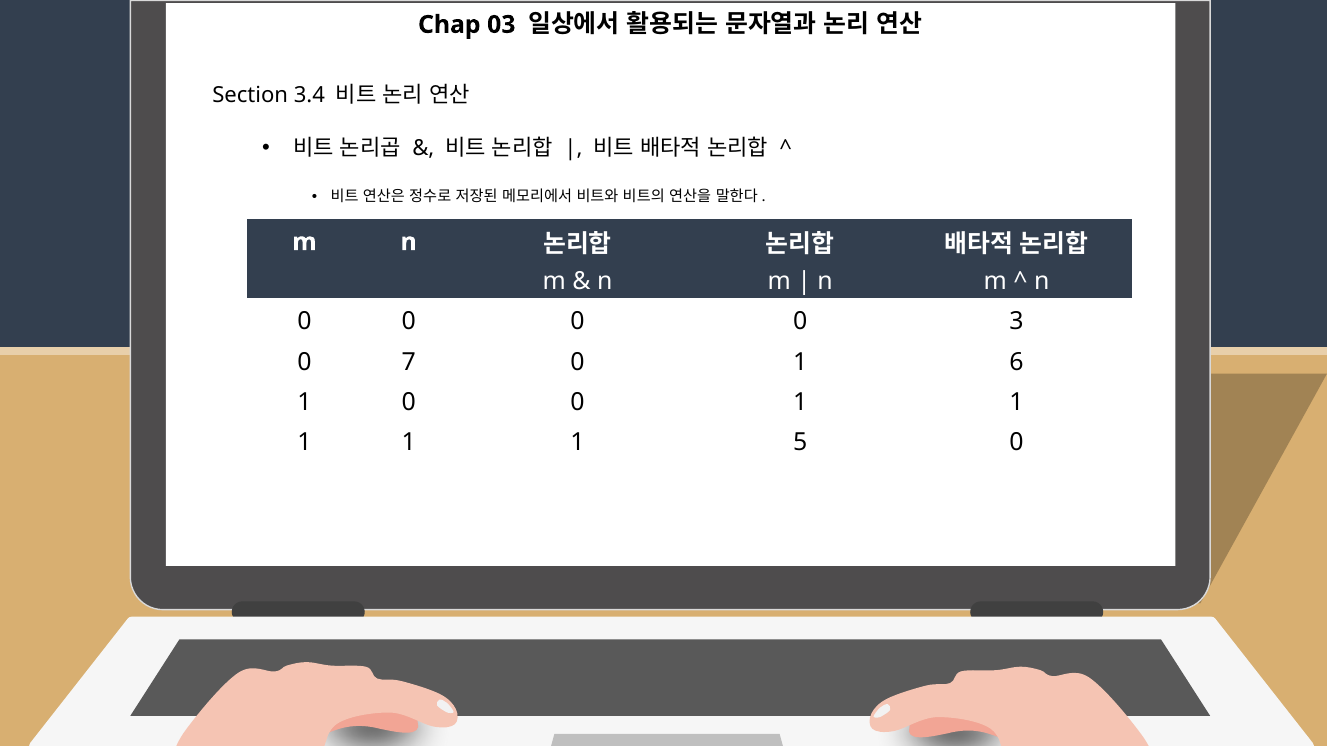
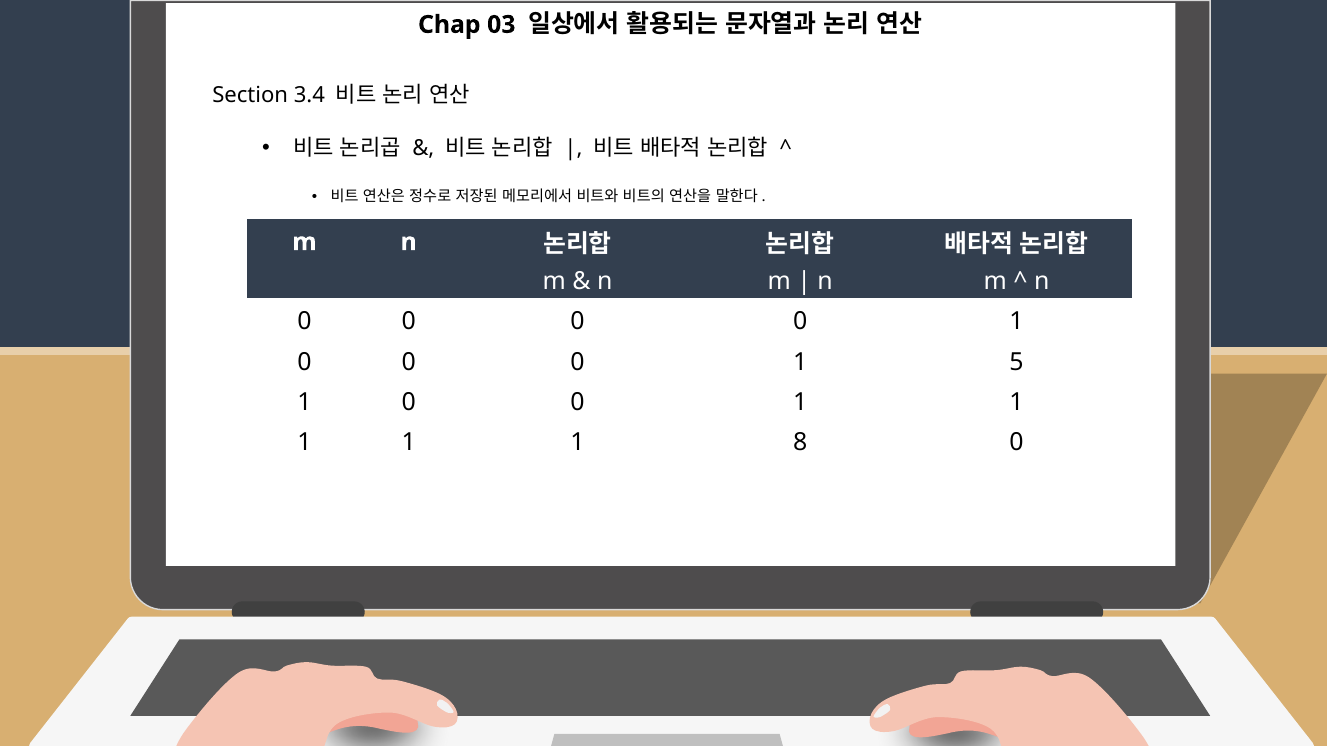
3: 3 -> 1 (1017, 322)
7: 7 -> 0 (409, 362)
6: 6 -> 5 (1017, 362)
5: 5 -> 8 (800, 443)
